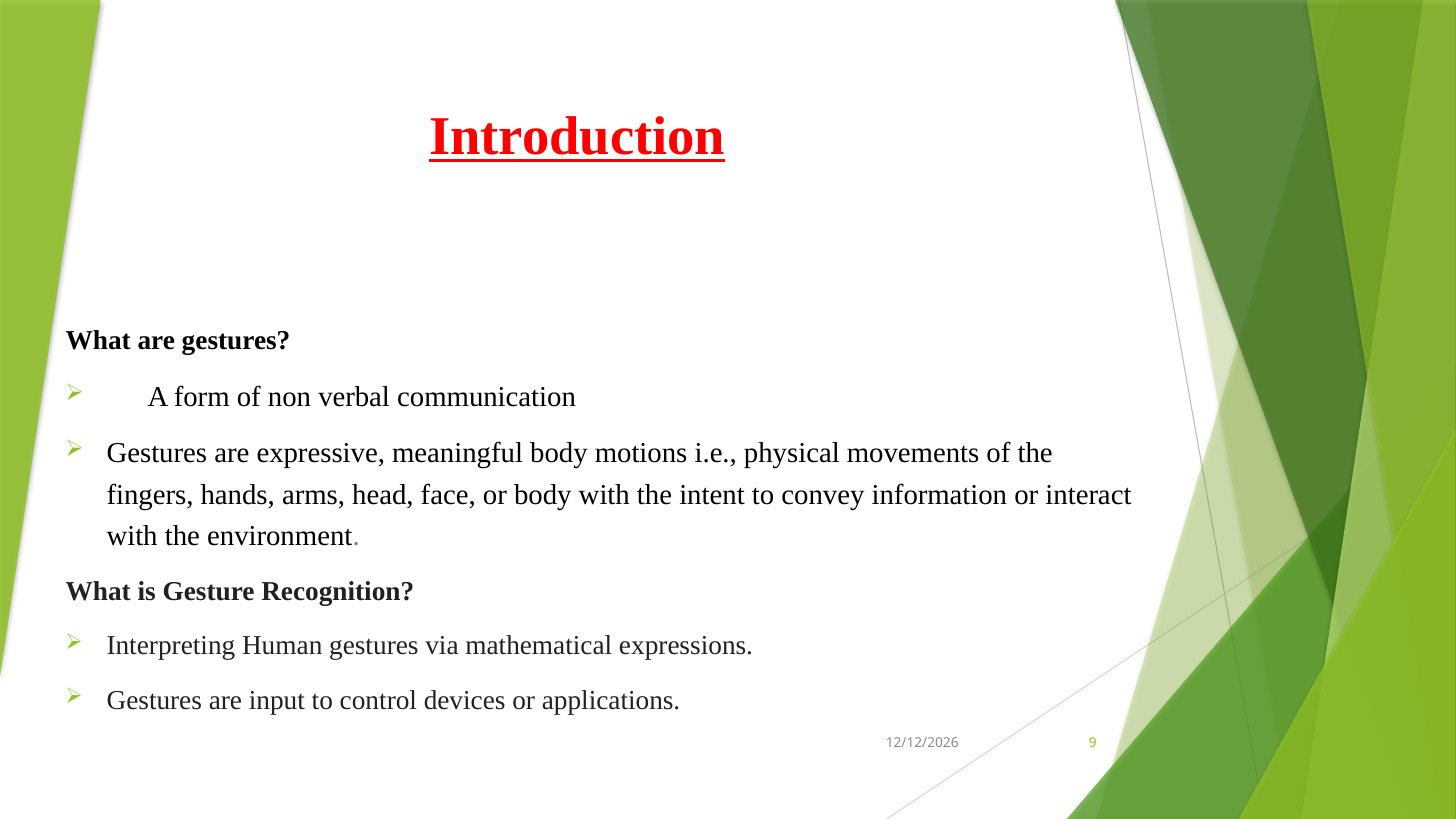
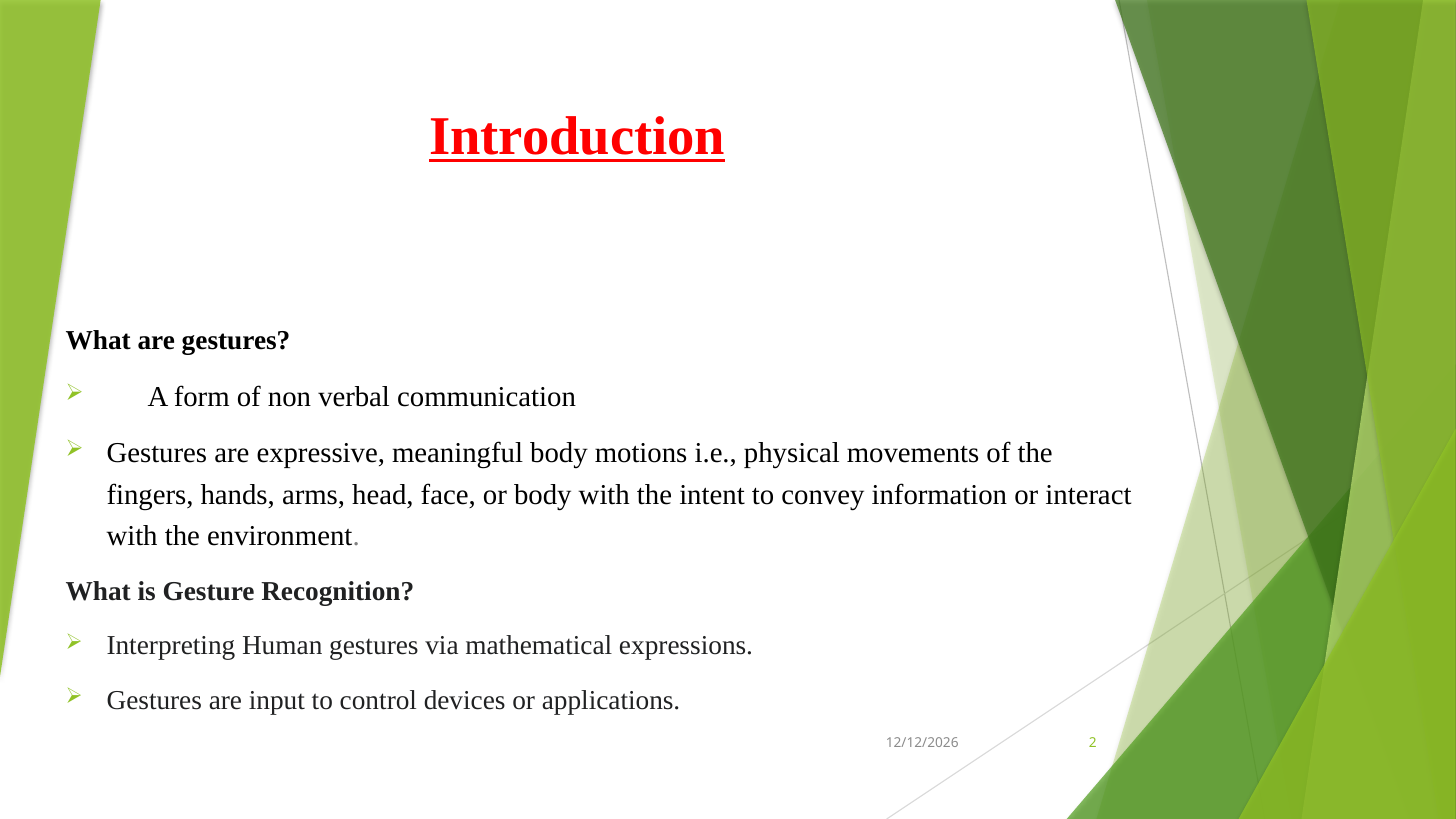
9: 9 -> 2 (1093, 743)
